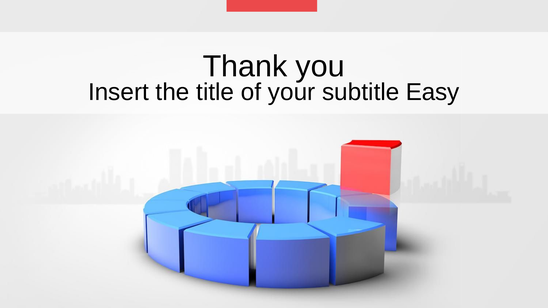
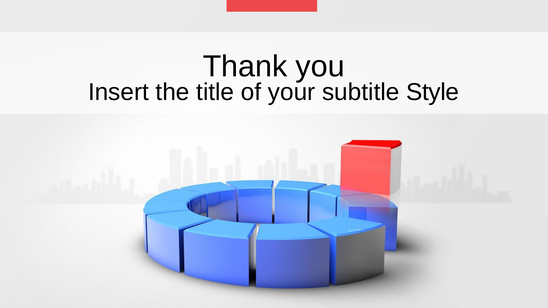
Easy: Easy -> Style (433, 92)
